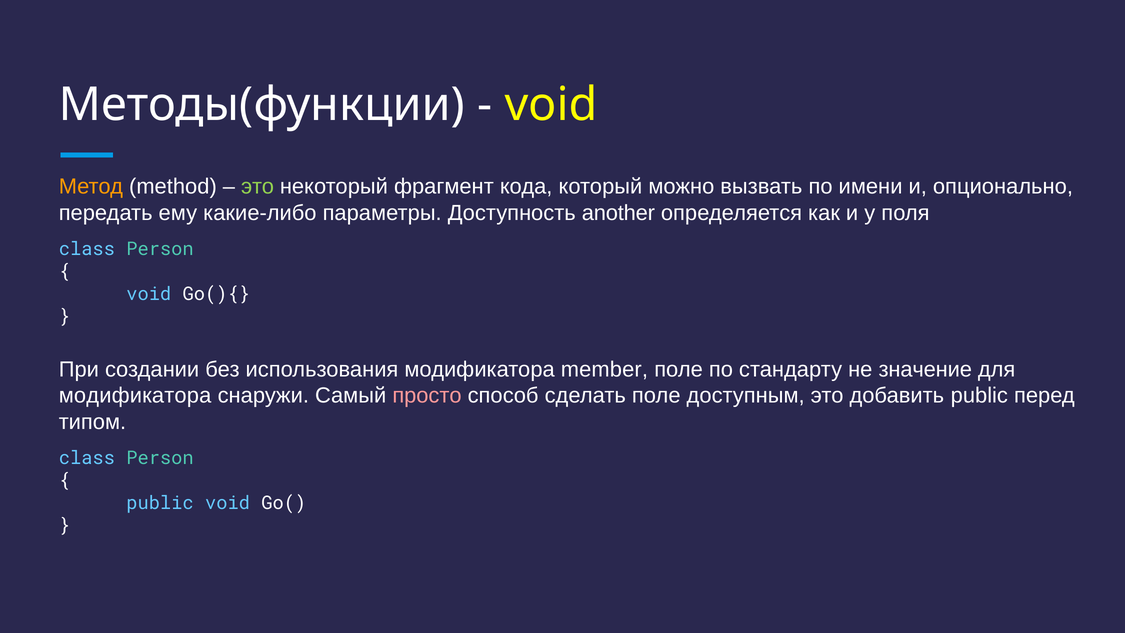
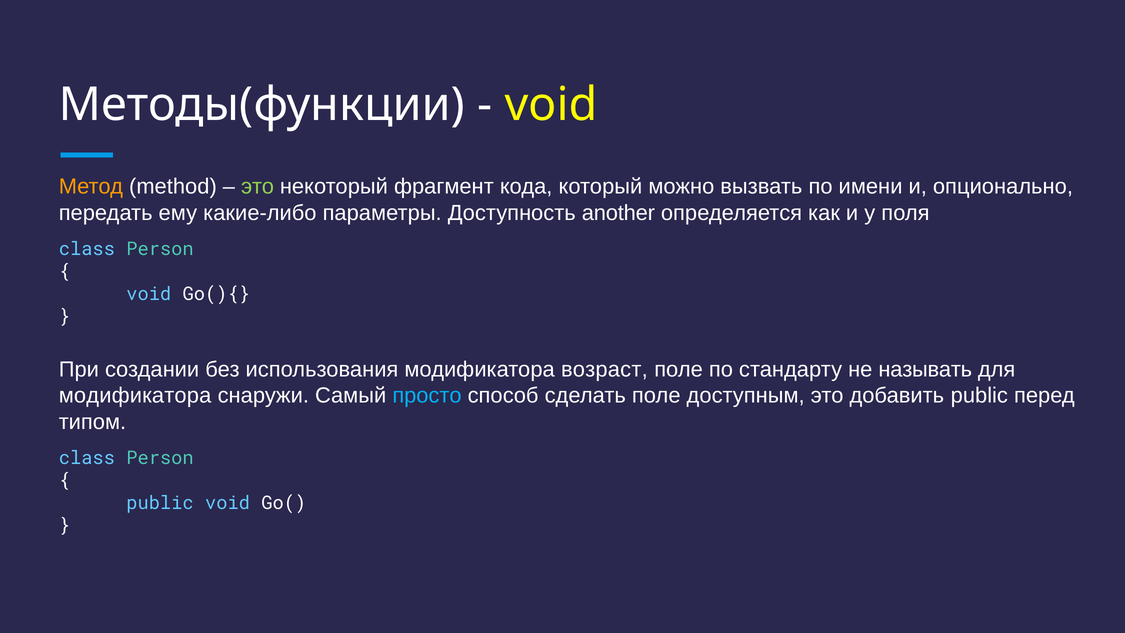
member: member -> возраст (604, 369)
значение: значение -> называть (925, 369)
просто colour: pink -> light blue (427, 396)
